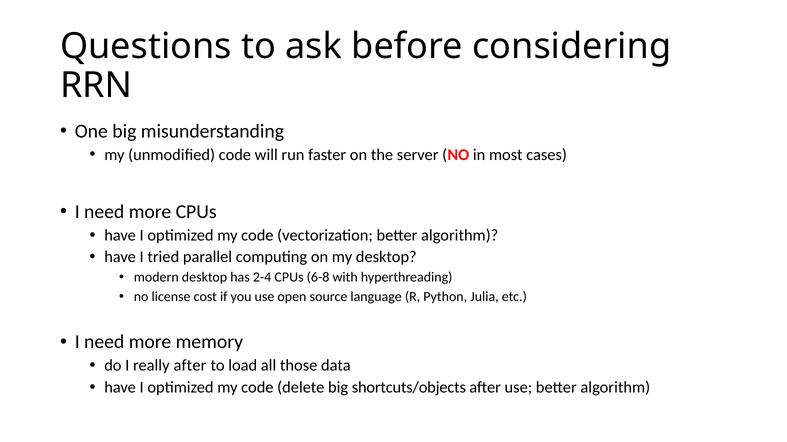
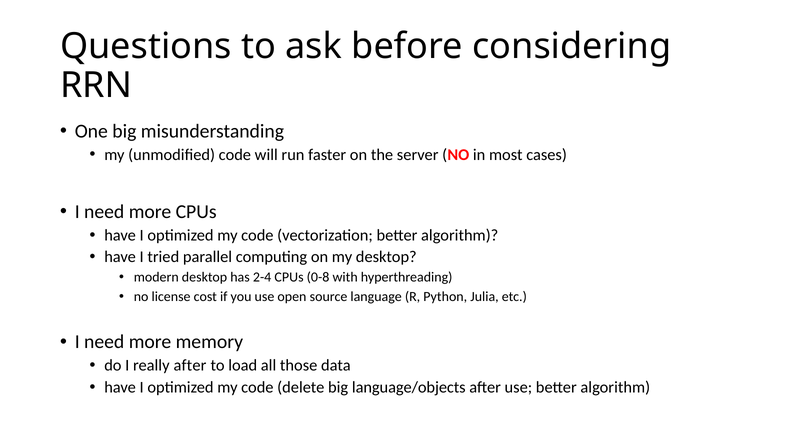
6-8: 6-8 -> 0-8 (318, 278)
shortcuts/objects: shortcuts/objects -> language/objects (409, 388)
